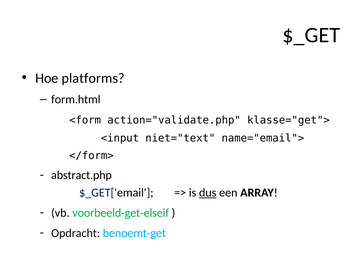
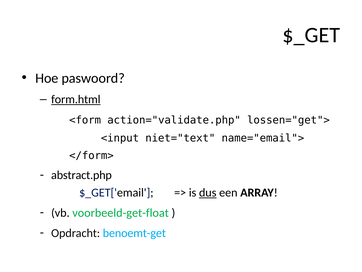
platforms: platforms -> paswoord (93, 78)
form.html underline: none -> present (76, 99)
klasse="get">: klasse="get"> -> lossen="get"> (288, 120)
voorbeeld-get-elseif: voorbeeld-get-elseif -> voorbeeld-get-float (121, 212)
